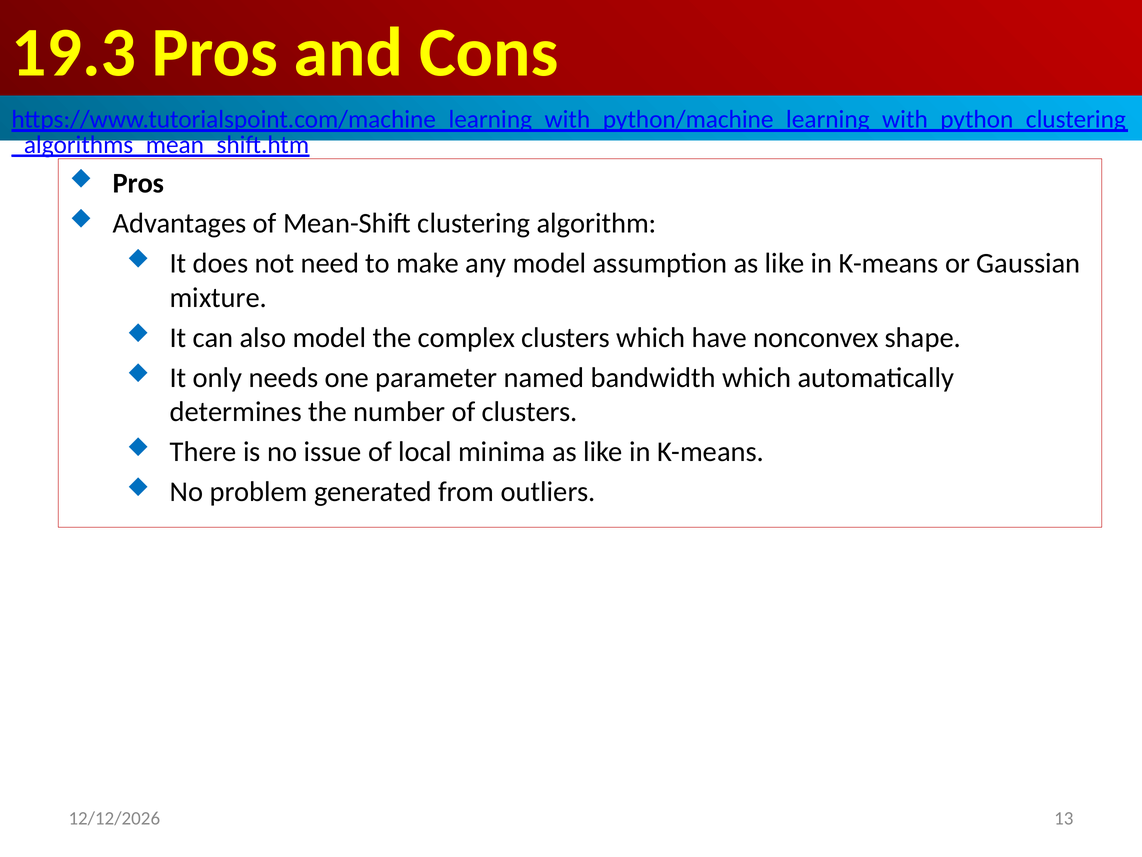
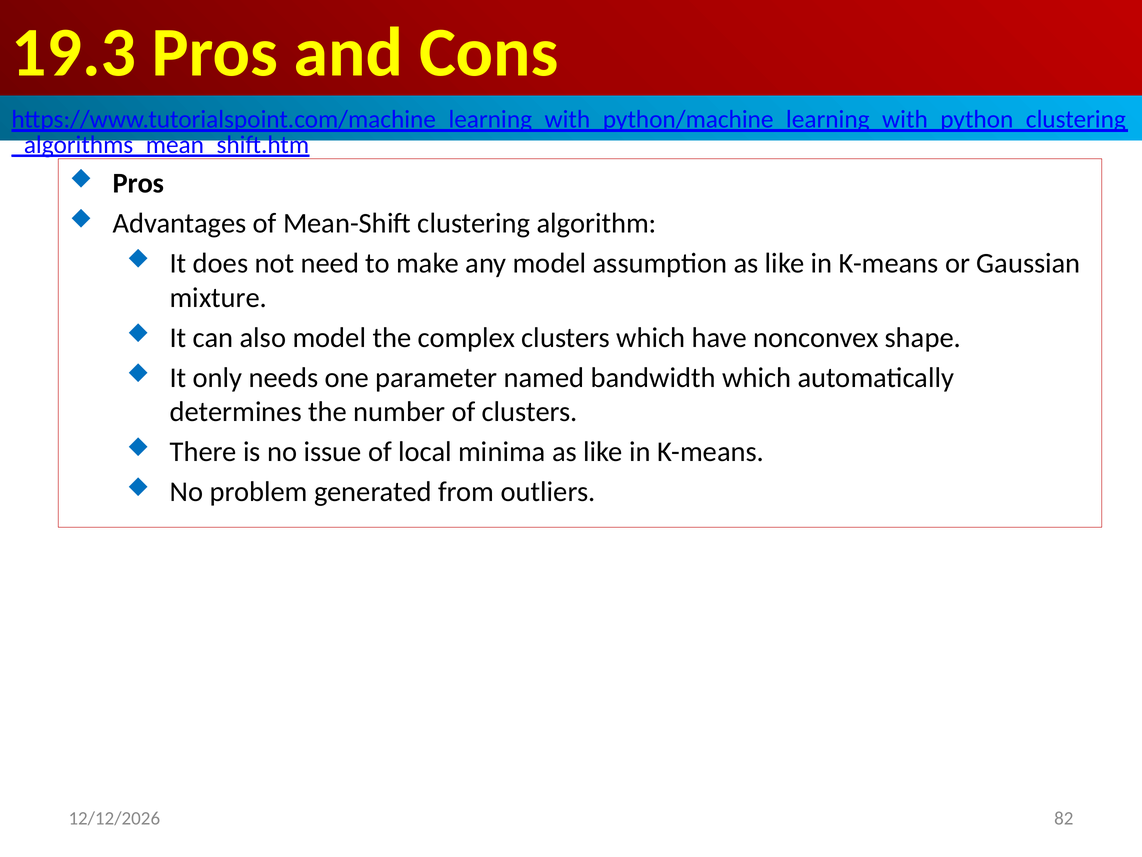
13: 13 -> 82 (1064, 818)
